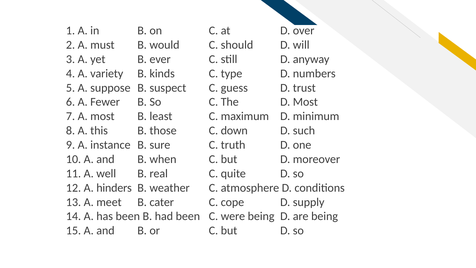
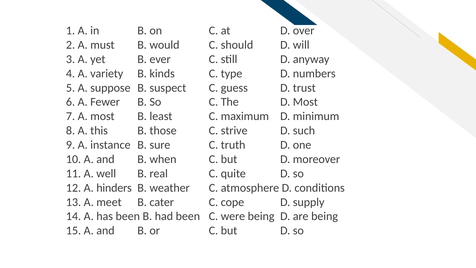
down: down -> strive (234, 131)
